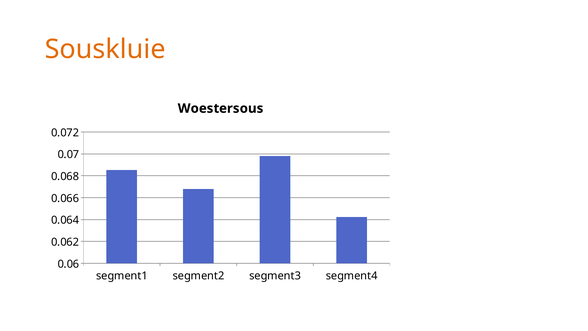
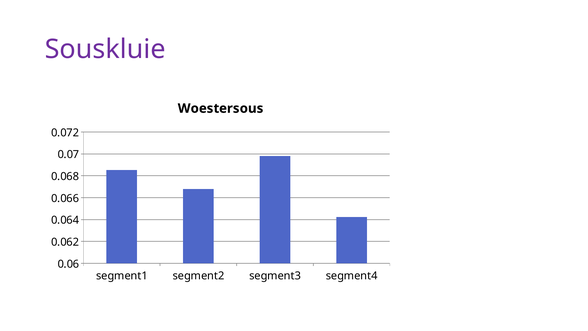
Souskluie colour: orange -> purple (105, 49)
